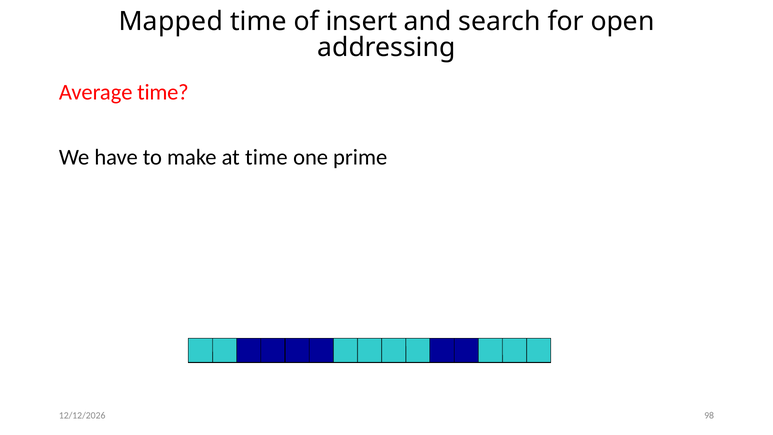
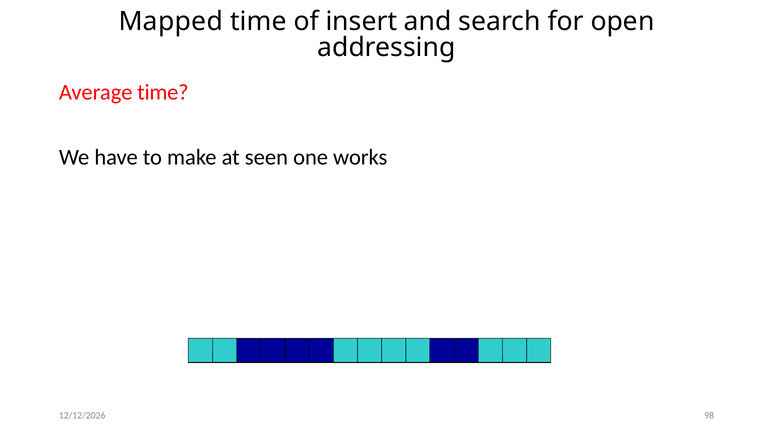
at time: time -> seen (266, 157)
prime: prime -> works (360, 157)
